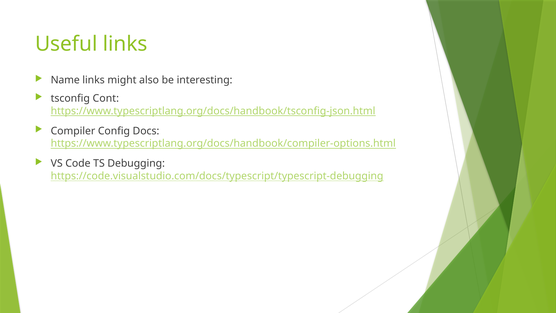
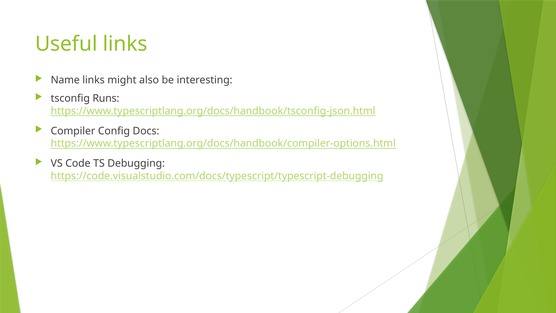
Cont: Cont -> Runs (106, 98)
